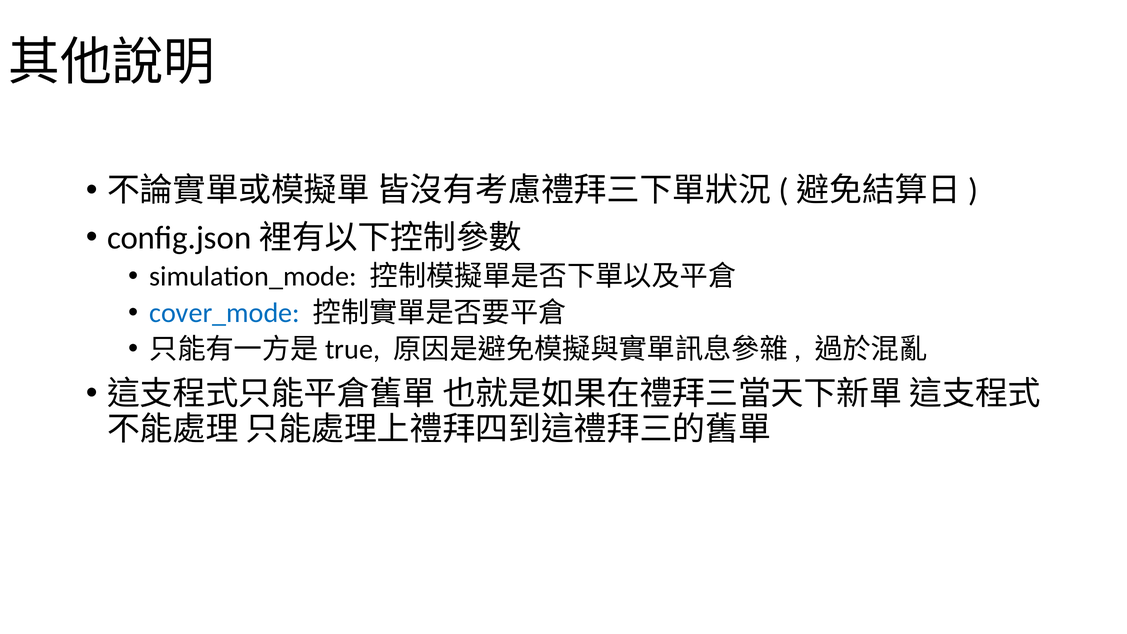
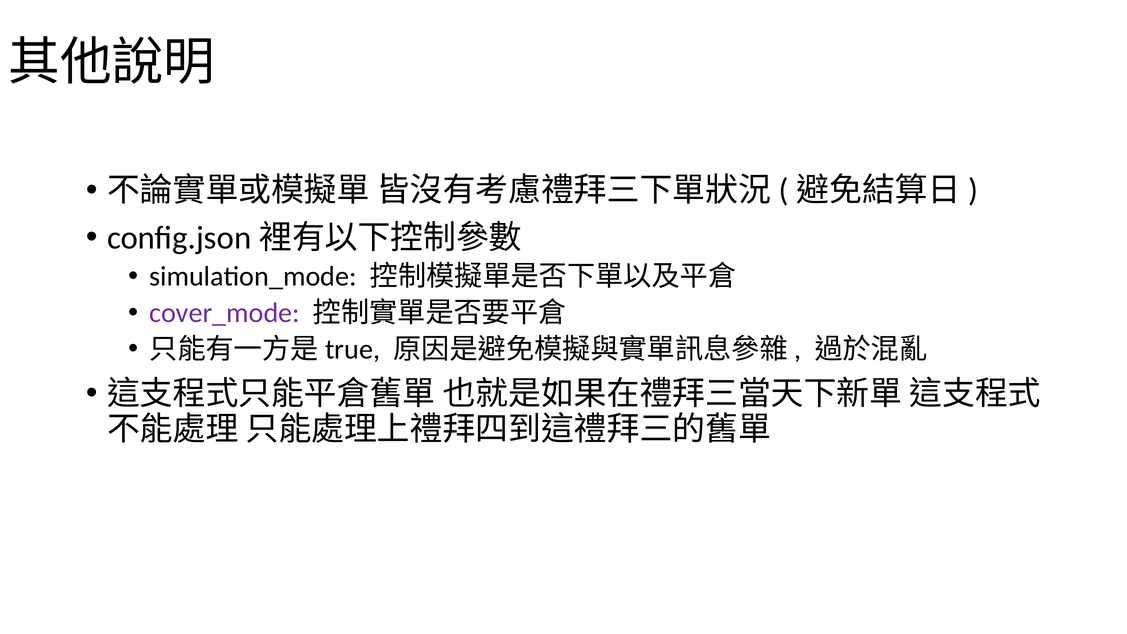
cover_mode colour: blue -> purple (225, 313)
